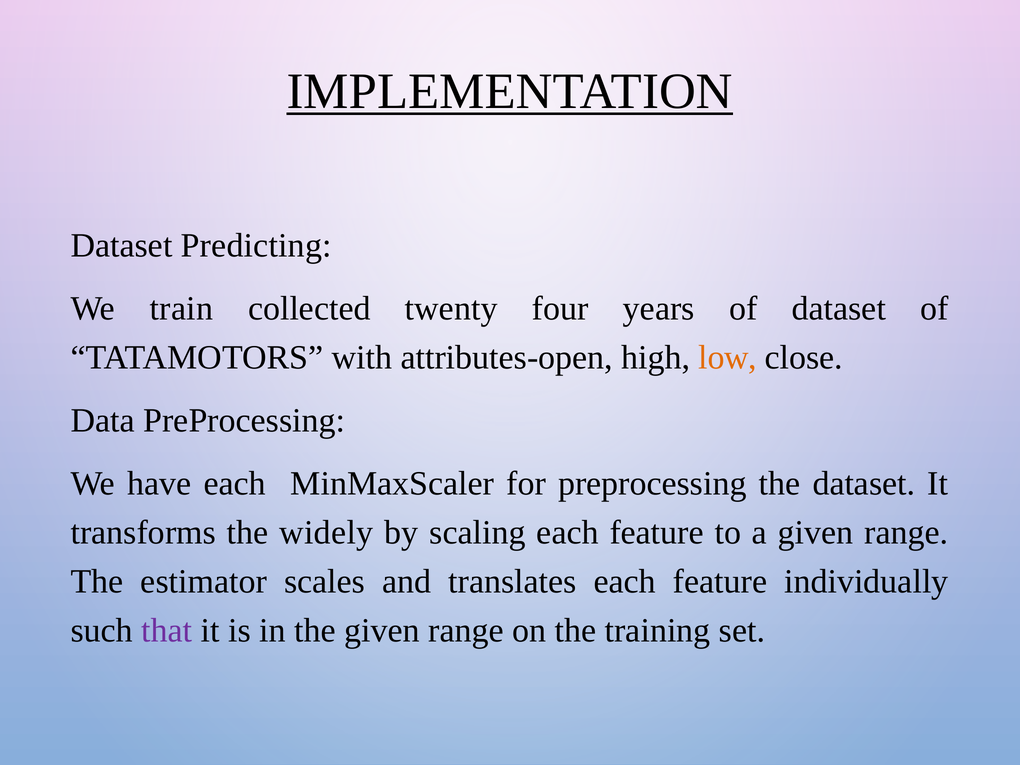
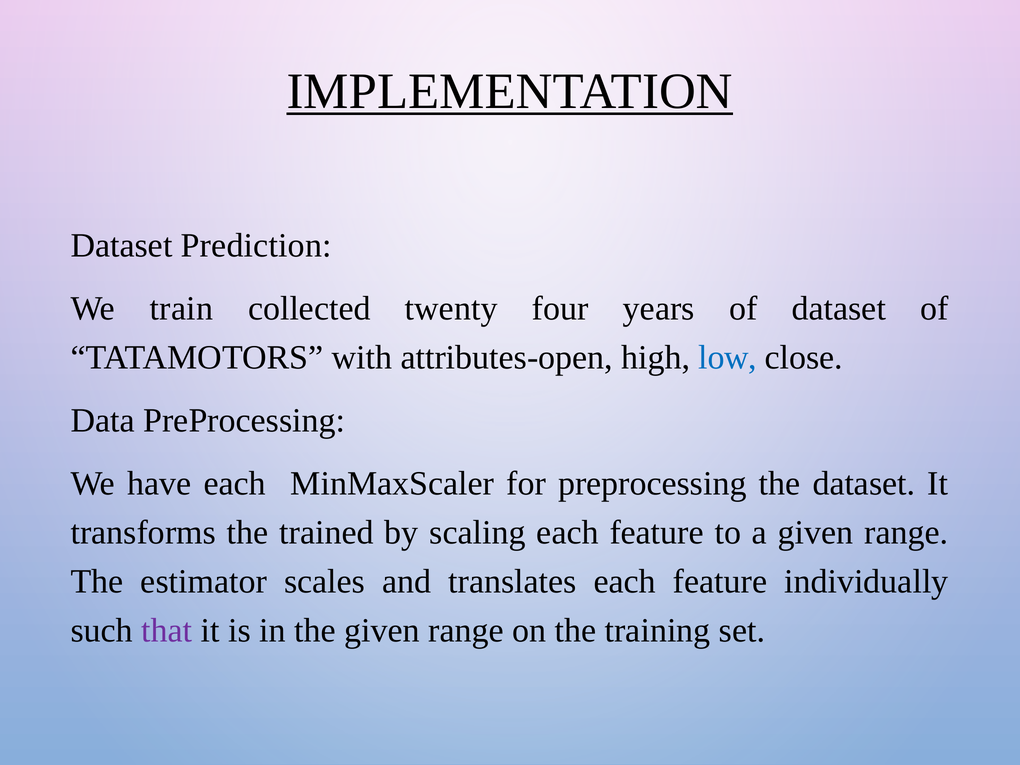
Predicting: Predicting -> Prediction (256, 245)
low colour: orange -> blue (728, 358)
widely: widely -> trained (326, 533)
